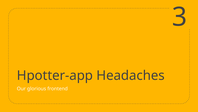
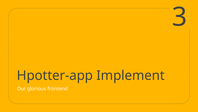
Headaches: Headaches -> Implement (131, 75)
